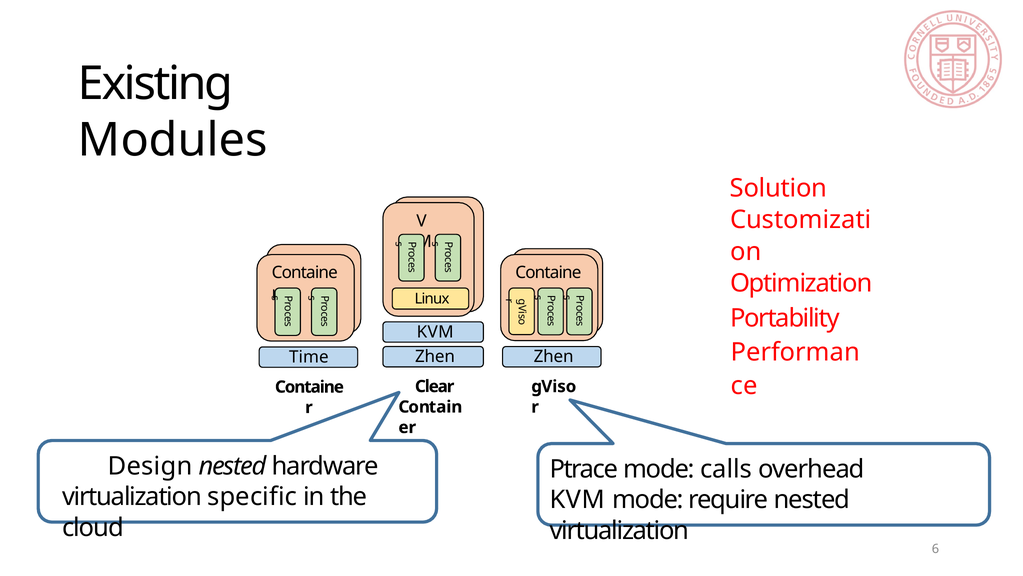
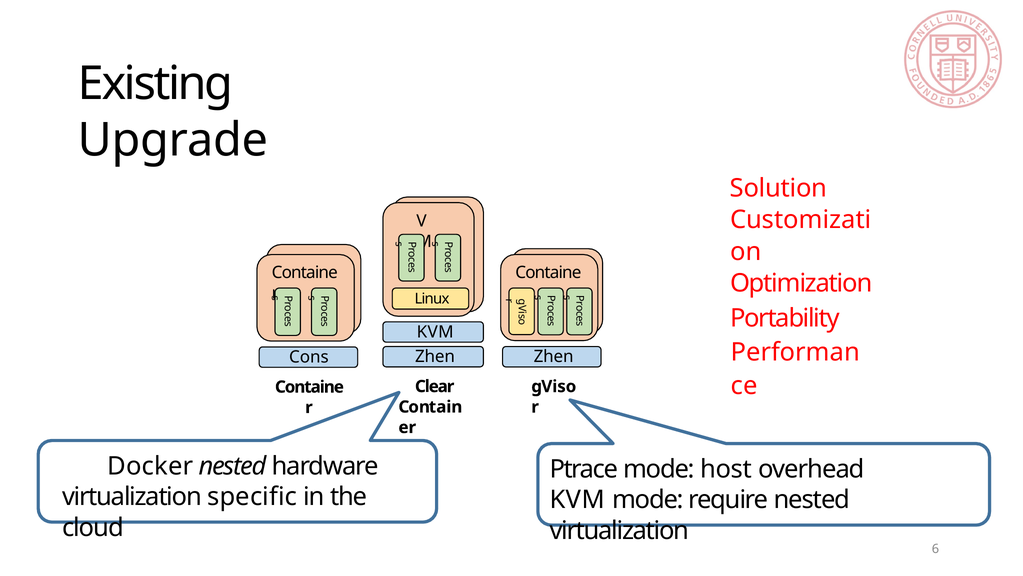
Modules: Modules -> Upgrade (173, 140)
Time: Time -> Cons (309, 357)
Design: Design -> Docker (150, 466)
calls: calls -> host (726, 469)
